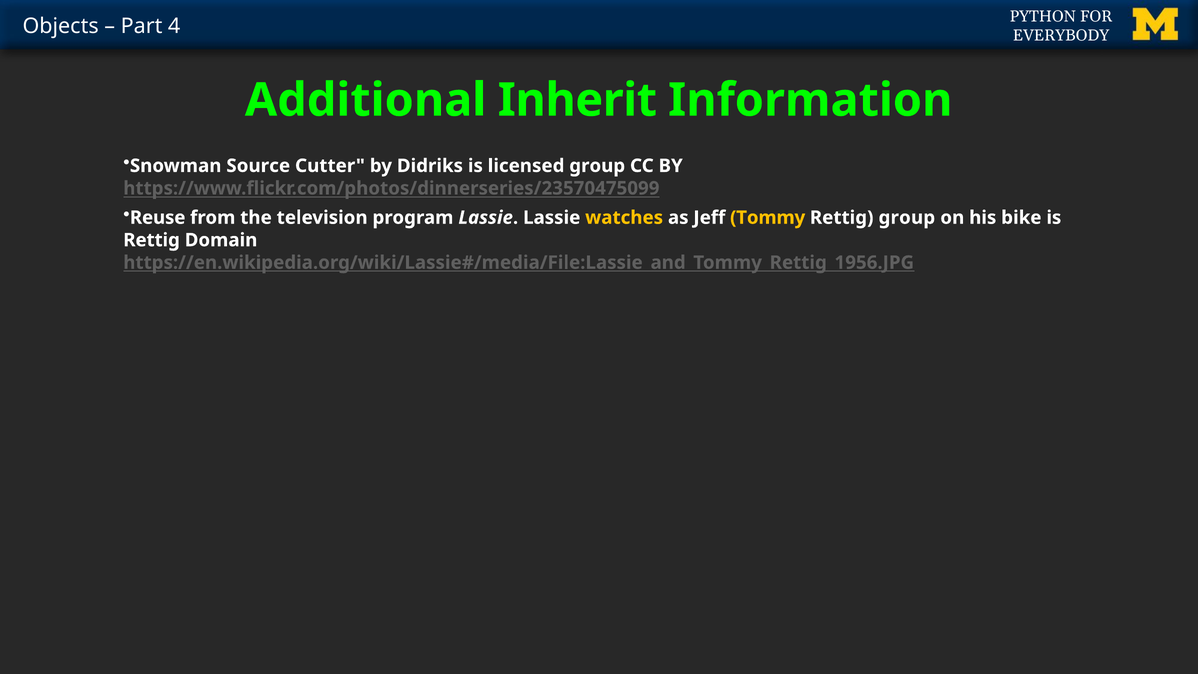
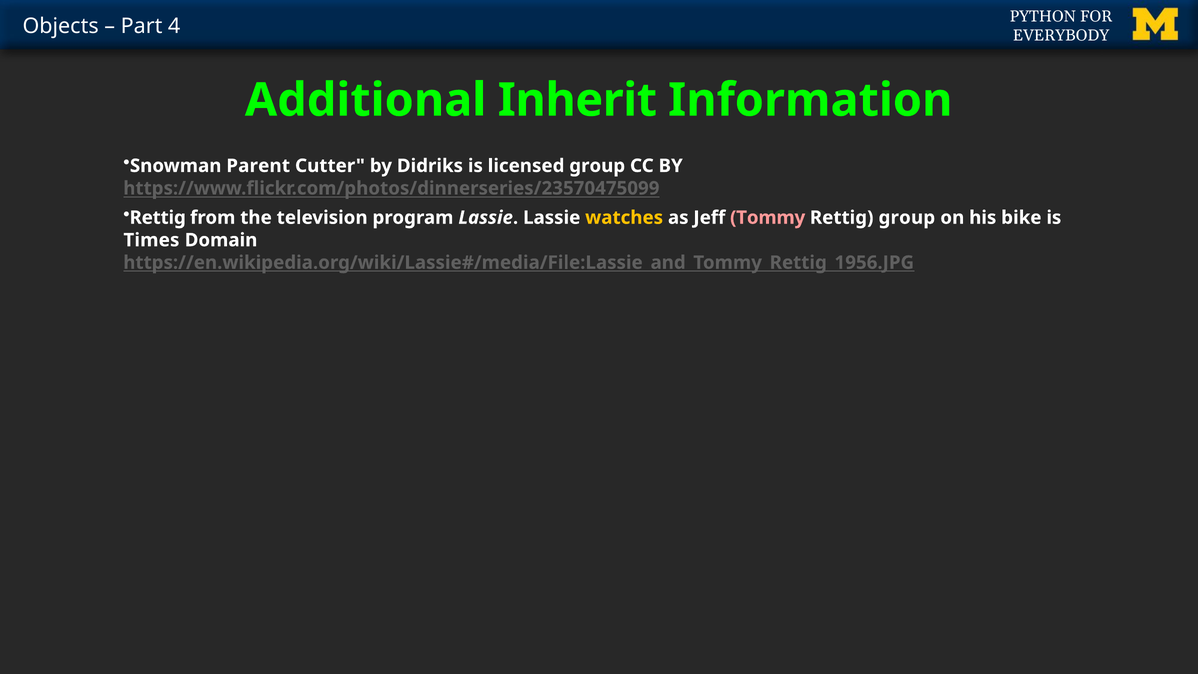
Source: Source -> Parent (258, 166)
Reuse: Reuse -> Rettig (158, 218)
Tommy colour: yellow -> pink (768, 218)
Rettig: Rettig -> Times (151, 240)
